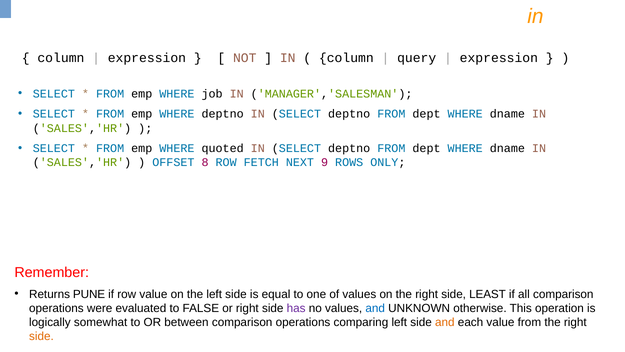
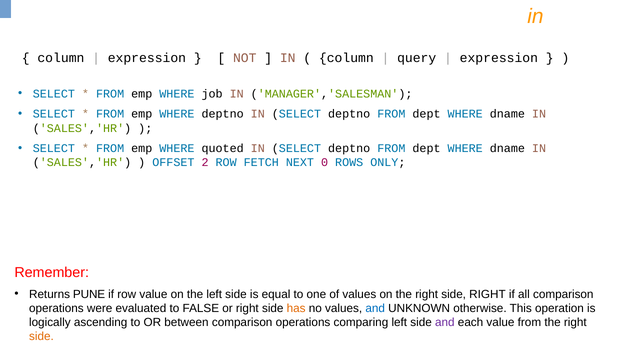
8: 8 -> 2 (205, 162)
9: 9 -> 0 (325, 162)
side LEAST: LEAST -> RIGHT (487, 294)
has colour: purple -> orange (296, 308)
somewhat: somewhat -> ascending (101, 322)
and colour: orange -> purple (445, 322)
